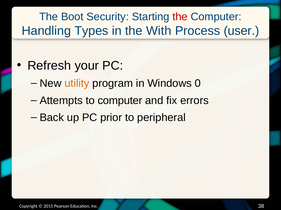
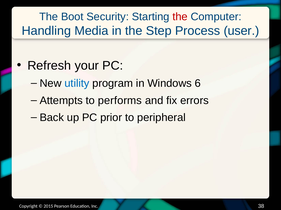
Types: Types -> Media (91, 31)
With: With -> Step (159, 31)
utility colour: orange -> blue (77, 84)
0: 0 -> 6 (198, 84)
to computer: computer -> performs (120, 101)
